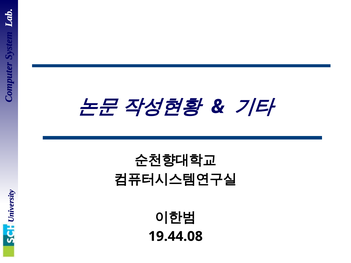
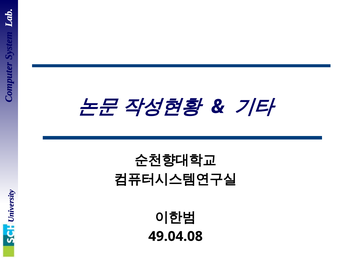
19.44.08: 19.44.08 -> 49.04.08 (176, 237)
